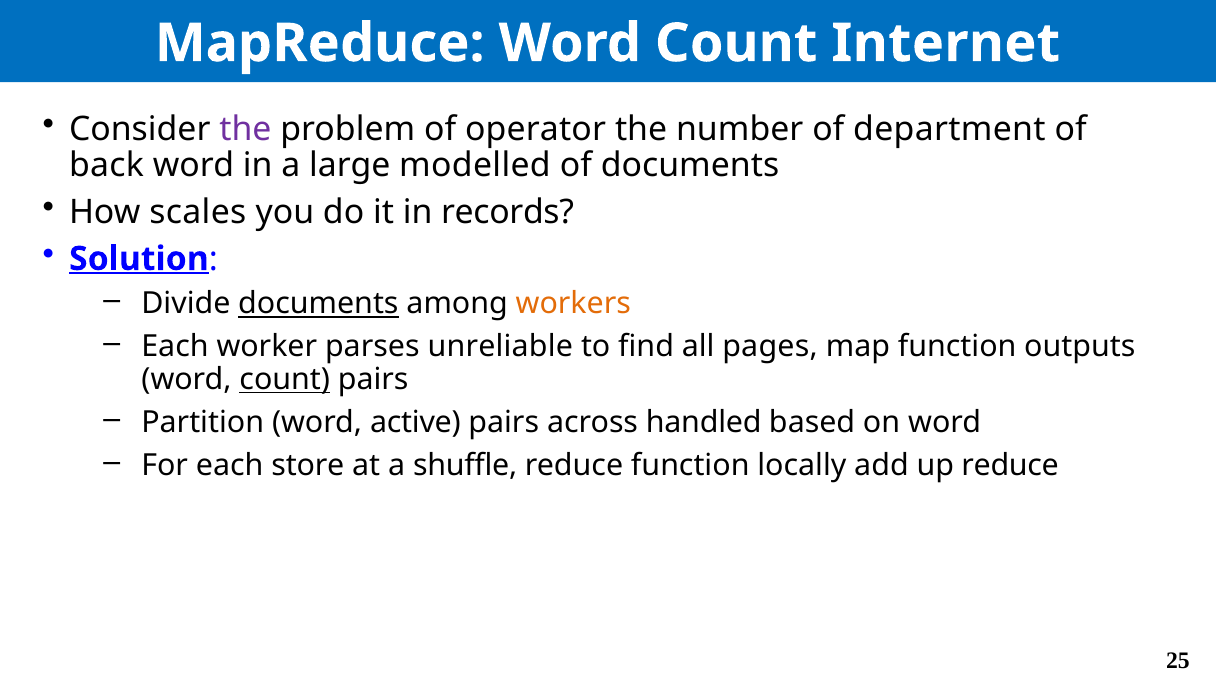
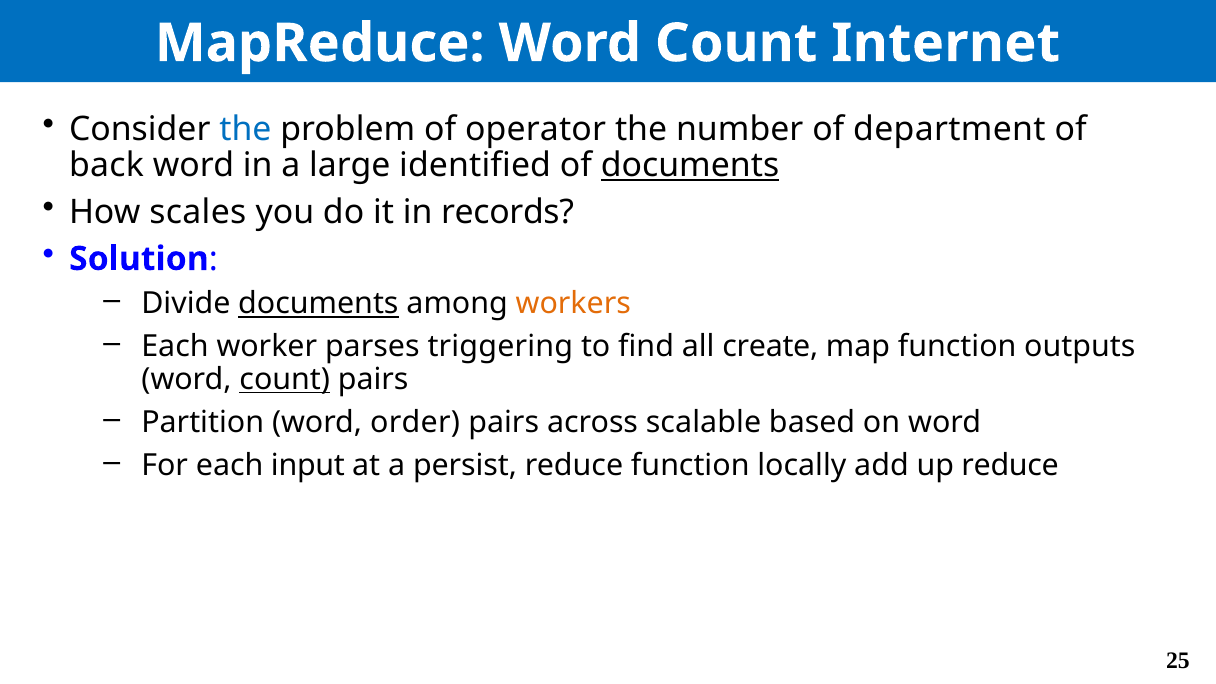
the colour: purple -> blue (245, 129)
modelled: modelled -> identified (475, 166)
documents underline: none -> present (690, 166)
Solution underline: present -> none (139, 259)
unreliable: unreliable -> triggering (500, 347)
pages: pages -> create (770, 347)
active: active -> order (415, 423)
handled: handled -> scalable (704, 423)
store: store -> input (308, 466)
shuffle: shuffle -> persist (465, 466)
